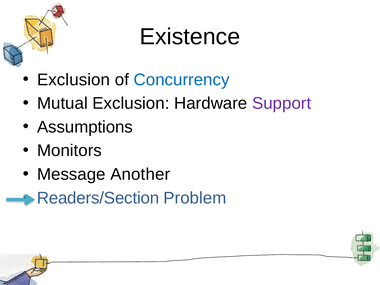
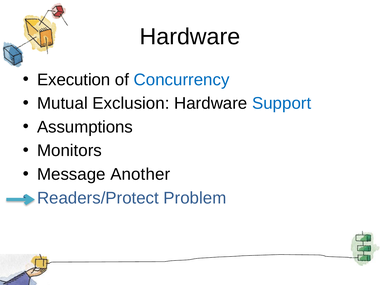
Existence: Existence -> Hardware (190, 37)
Exclusion: Exclusion -> Execution (74, 80)
Support colour: purple -> blue (282, 103)
Readers/Section: Readers/Section -> Readers/Protect (98, 198)
